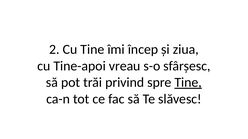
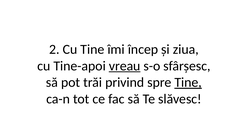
vreau underline: none -> present (125, 66)
